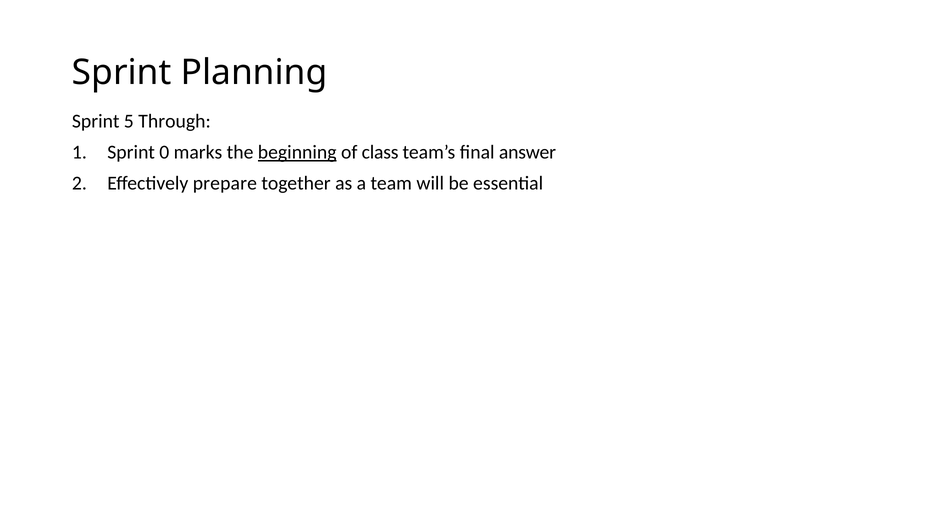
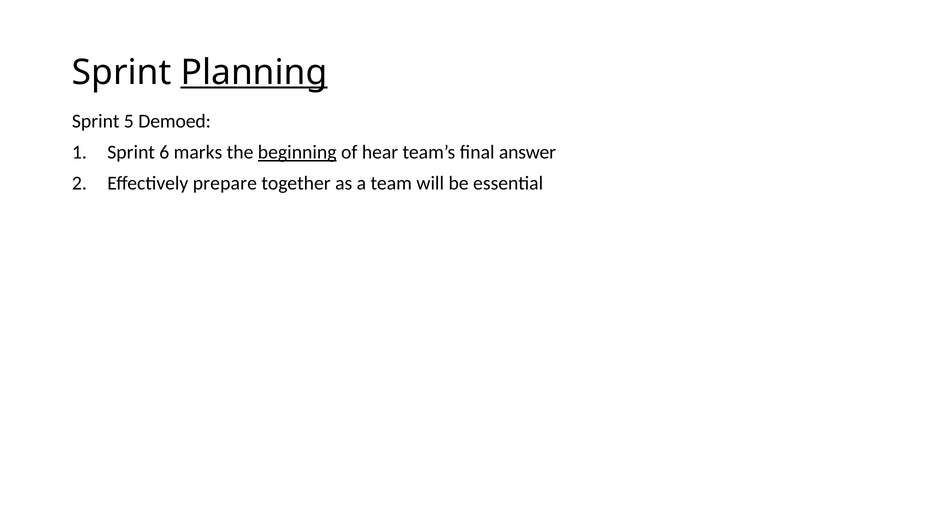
Planning underline: none -> present (254, 72)
Through: Through -> Demoed (175, 121)
0: 0 -> 6 (164, 152)
class: class -> hear (380, 152)
